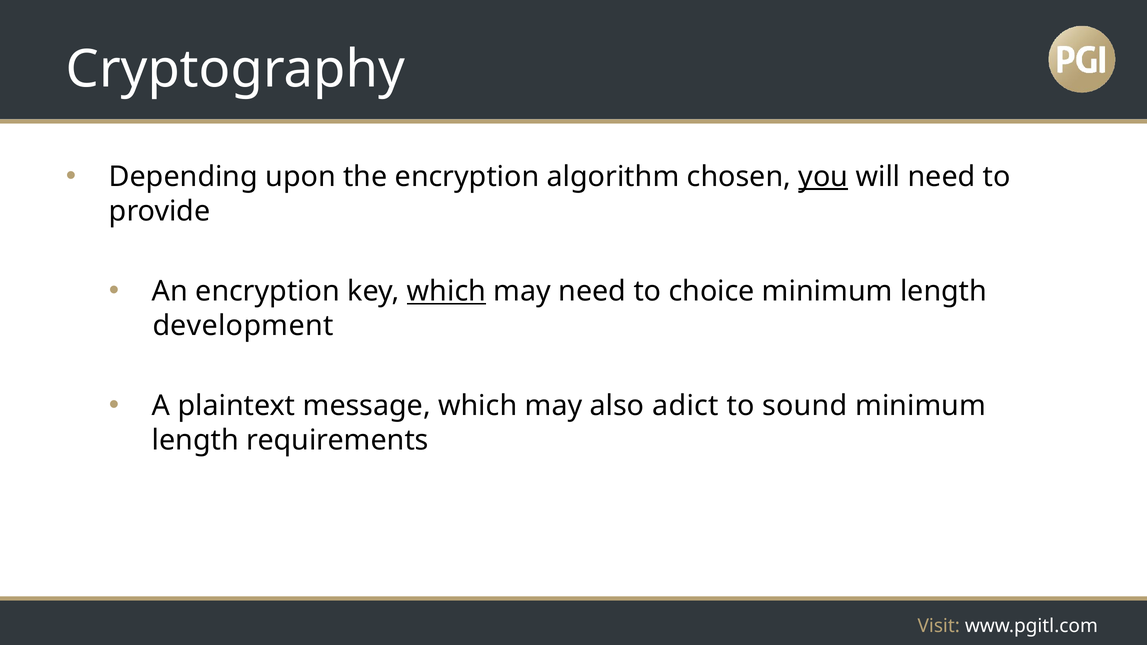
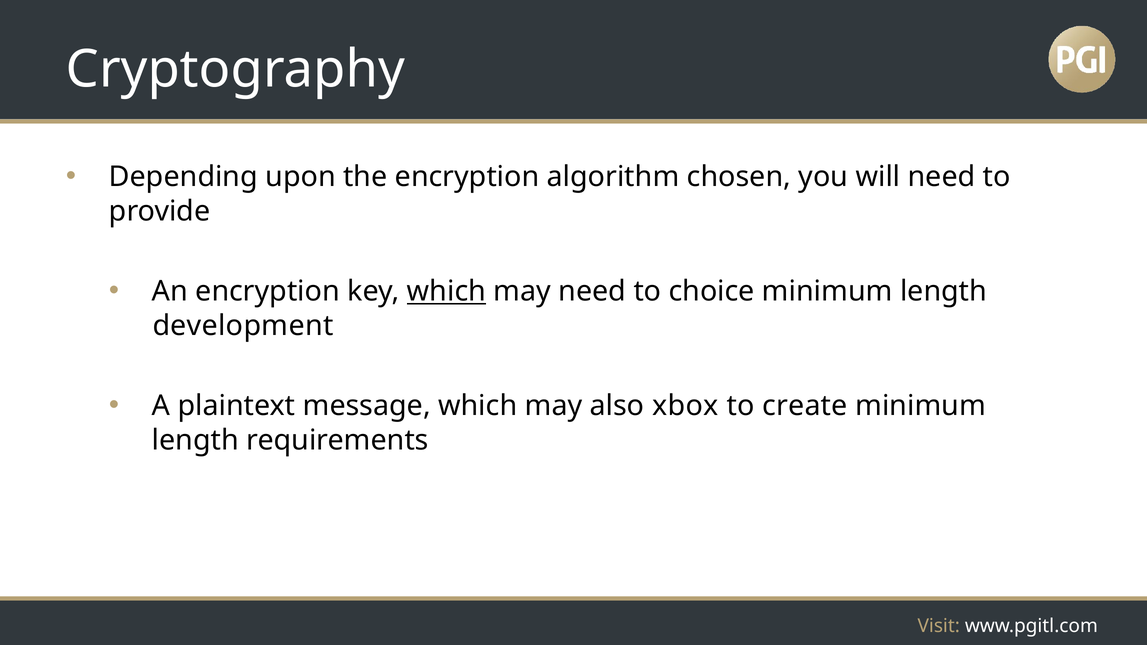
you underline: present -> none (823, 177)
adict: adict -> xbox (685, 406)
sound: sound -> create (805, 406)
